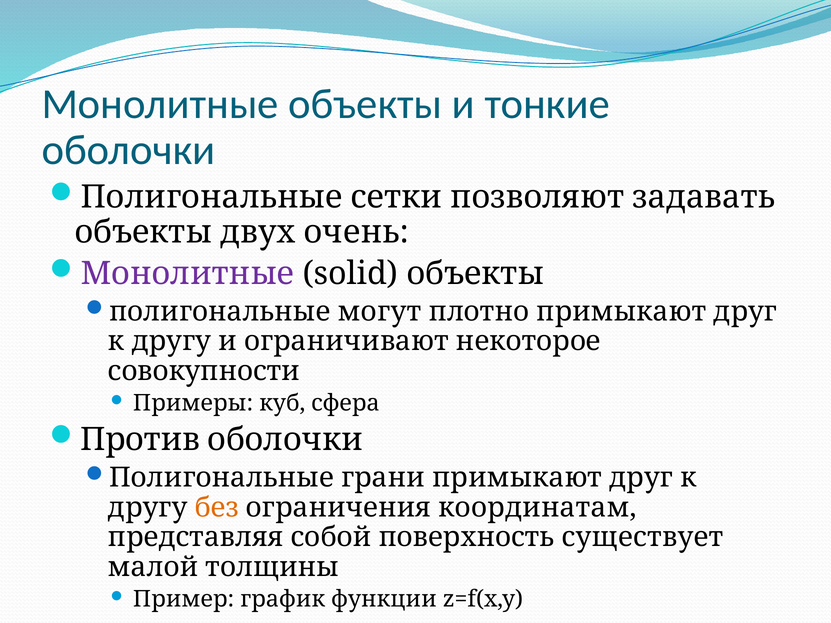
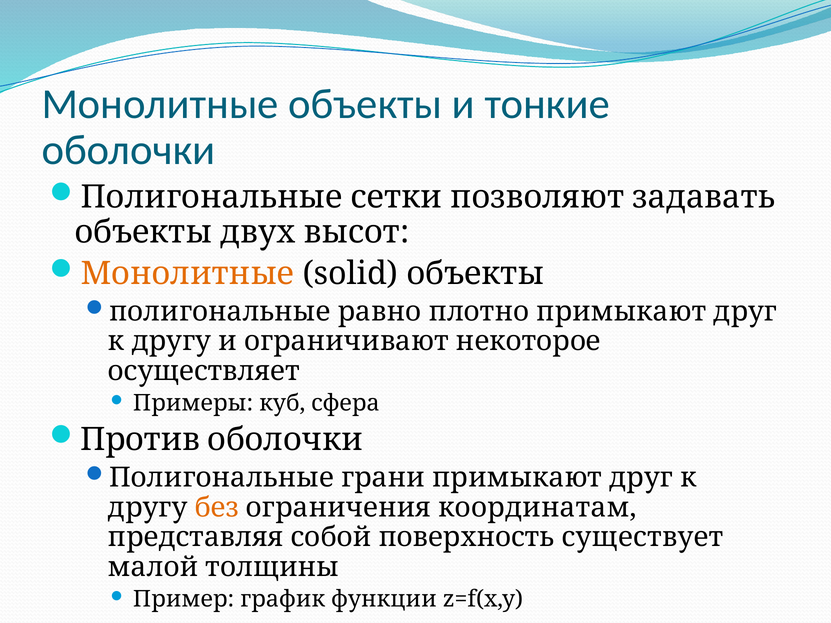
очень: очень -> высот (356, 232)
Монолитные colour: purple -> orange (187, 274)
могут: могут -> равно (380, 312)
совокупности: совокупности -> осуществляет (204, 371)
